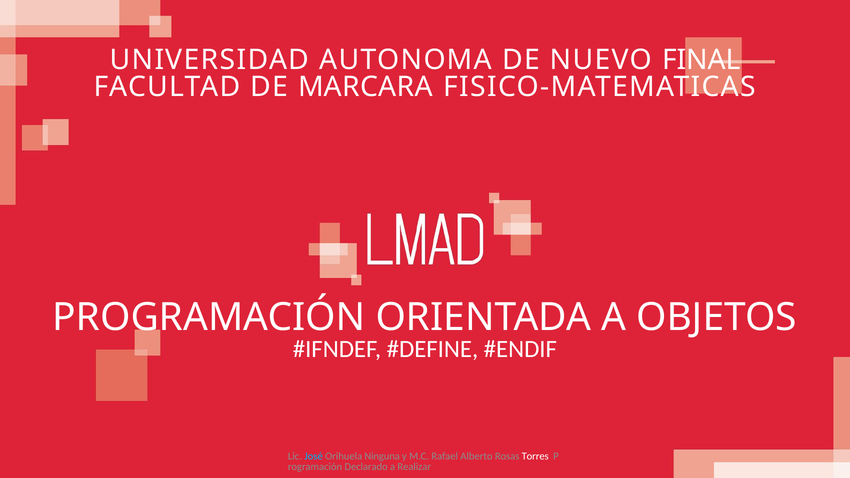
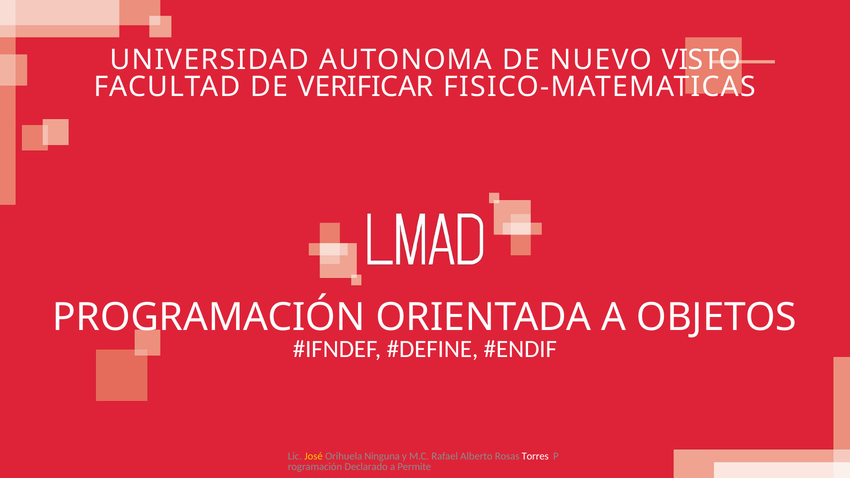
FINAL: FINAL -> VISTO (701, 60)
MARCARA: MARCARA -> VERIFICAR (366, 87)
José colour: light blue -> yellow (314, 456)
Realizar: Realizar -> Permite (414, 467)
